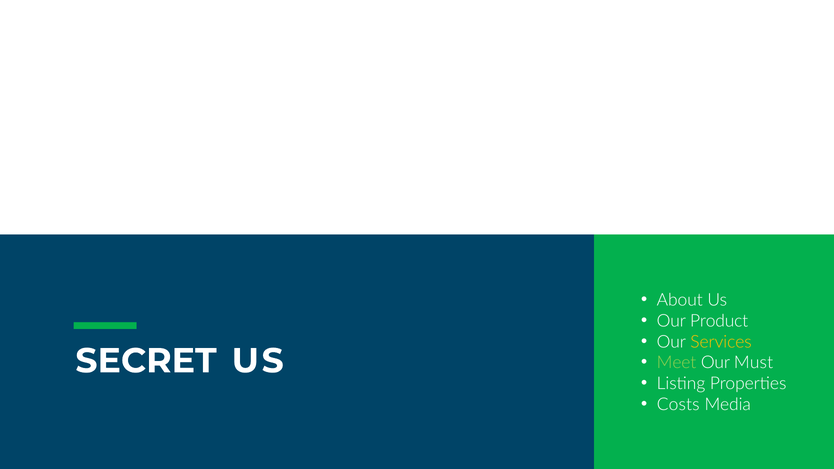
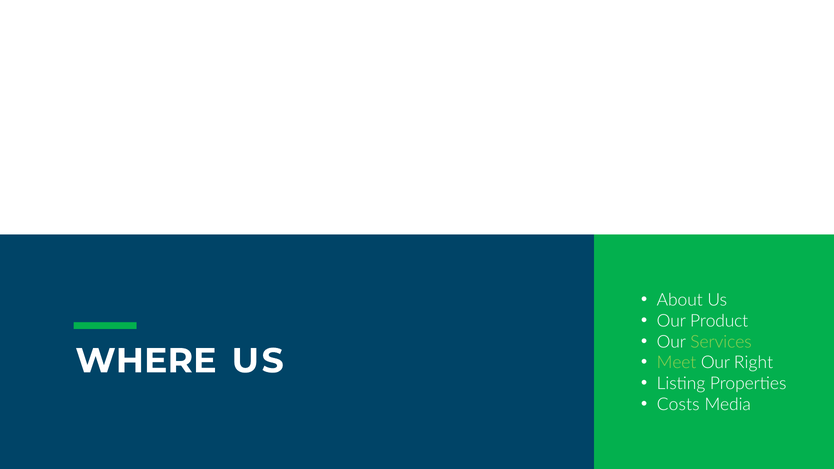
Services colour: yellow -> light green (721, 342)
SECRET: SECRET -> WHERE (146, 361)
Must: Must -> Right (754, 363)
